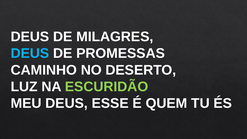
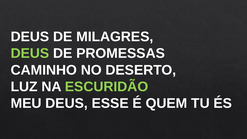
DEUS colour: light blue -> light green (30, 53)
